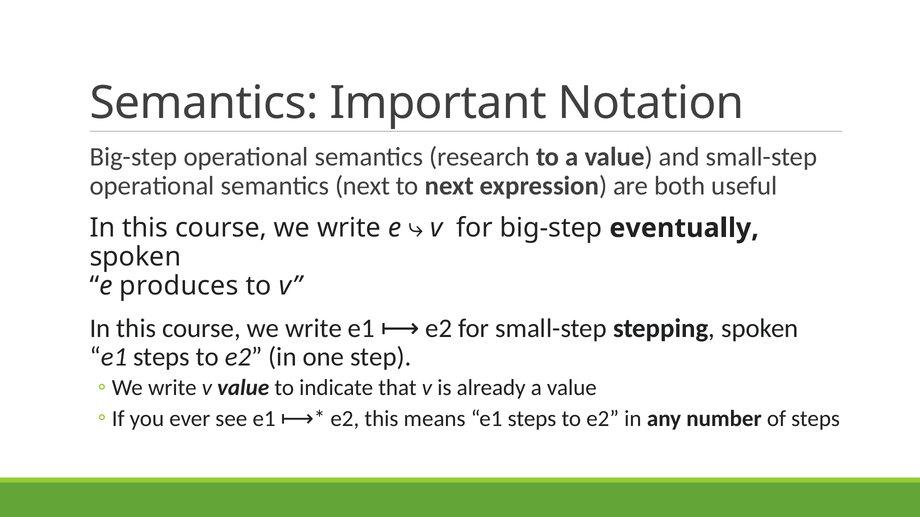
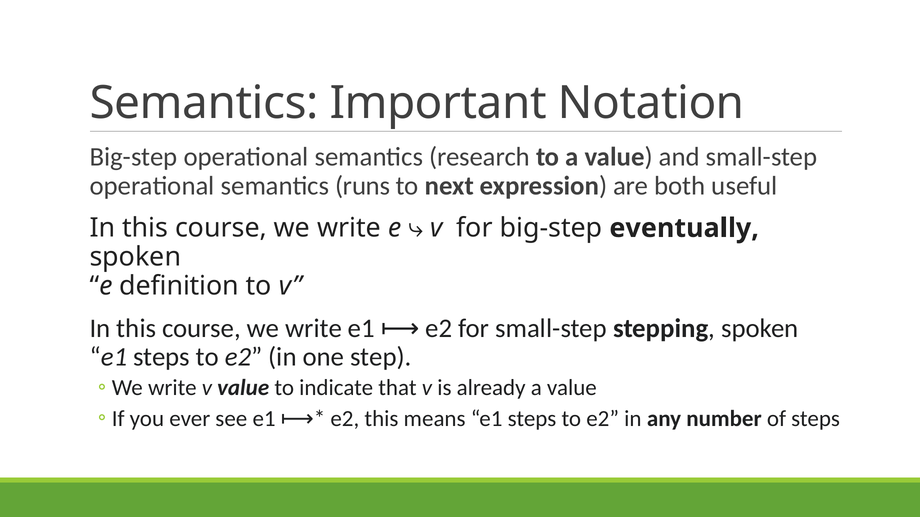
semantics next: next -> runs (363, 186)
produces: produces -> definition (179, 286)
